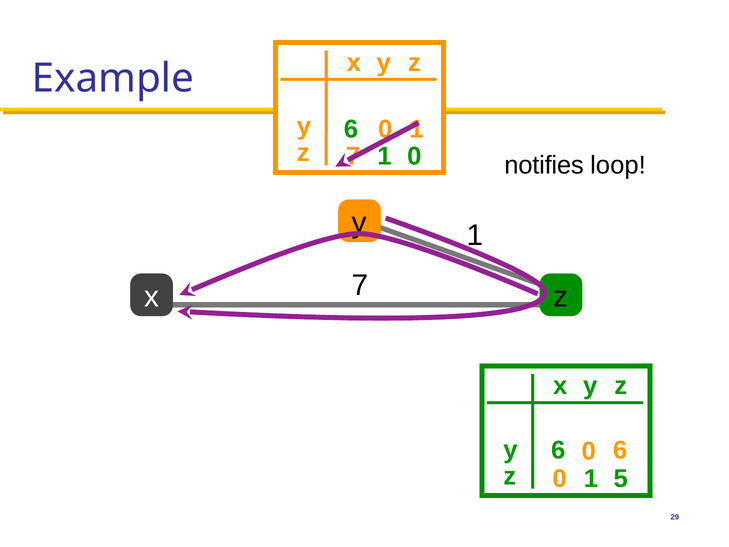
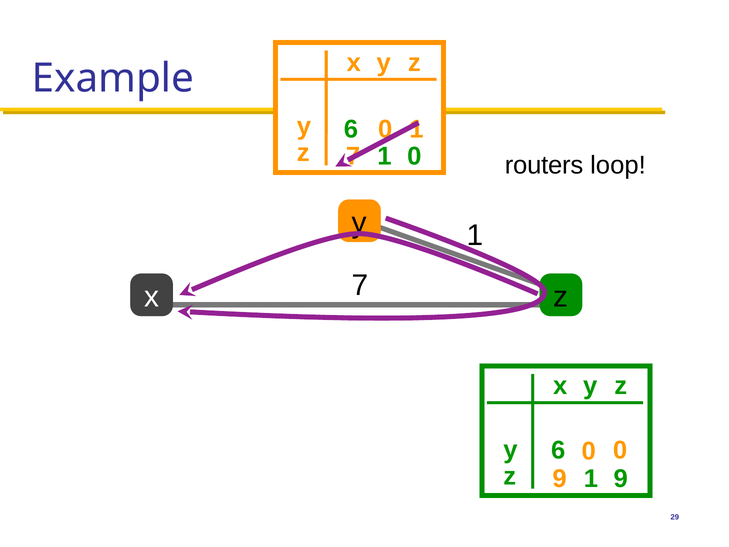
notifies: notifies -> routers (544, 165)
0 6: 6 -> 0 (620, 450)
z 0: 0 -> 9 (560, 479)
1 5: 5 -> 9 (621, 479)
